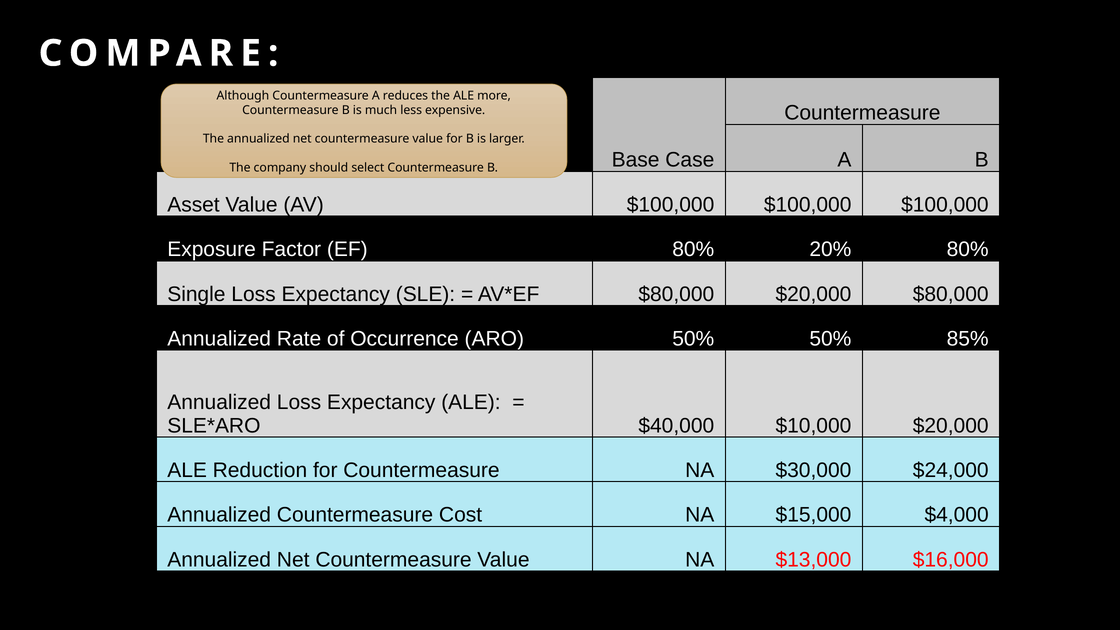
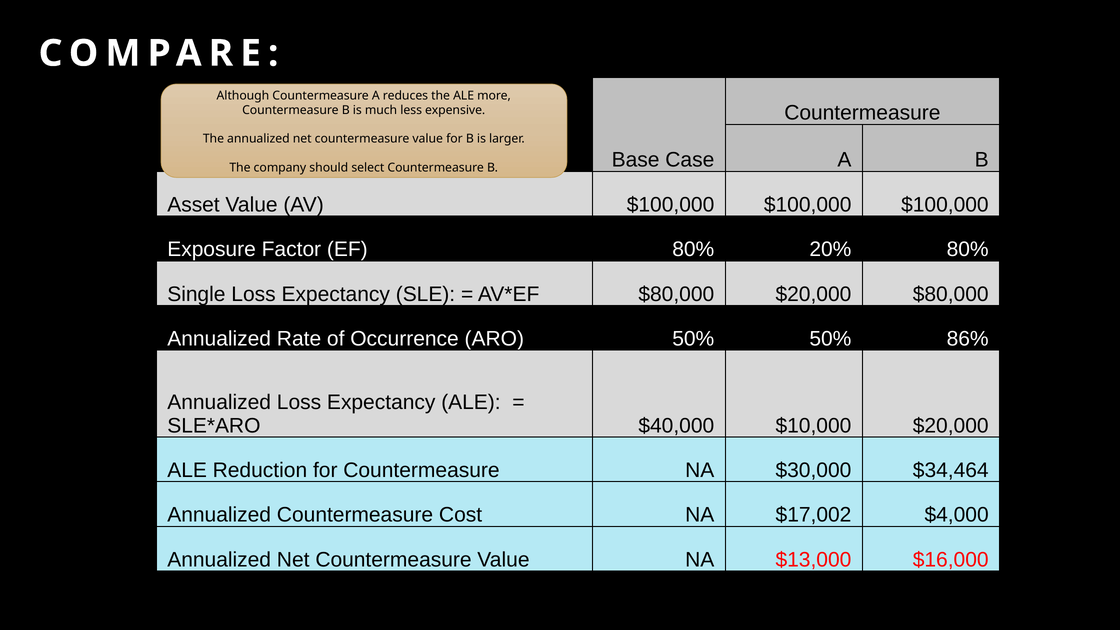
85%: 85% -> 86% (968, 339)
$24,000: $24,000 -> $34,464 (951, 470)
$15,000: $15,000 -> $17,002 (813, 515)
